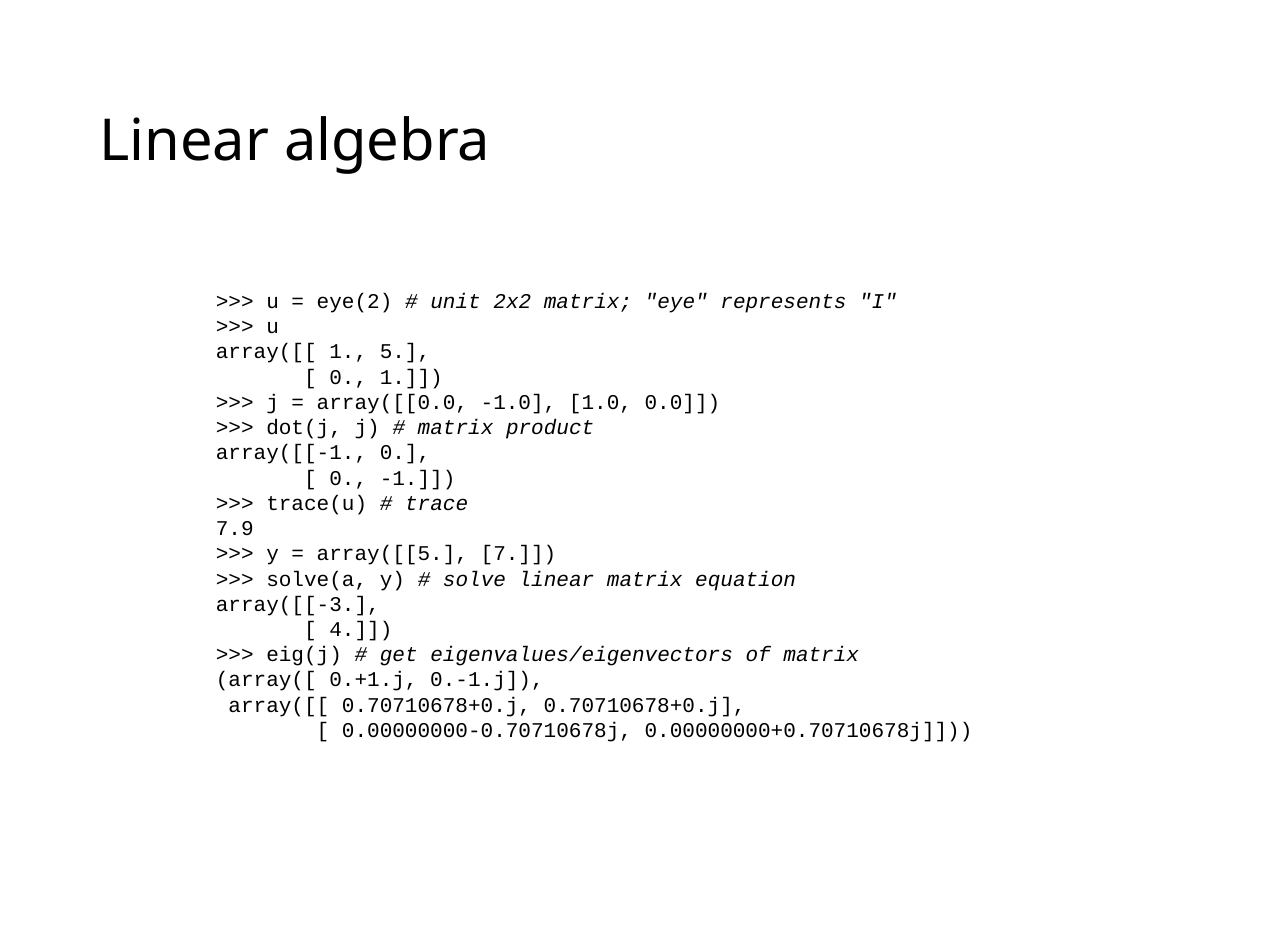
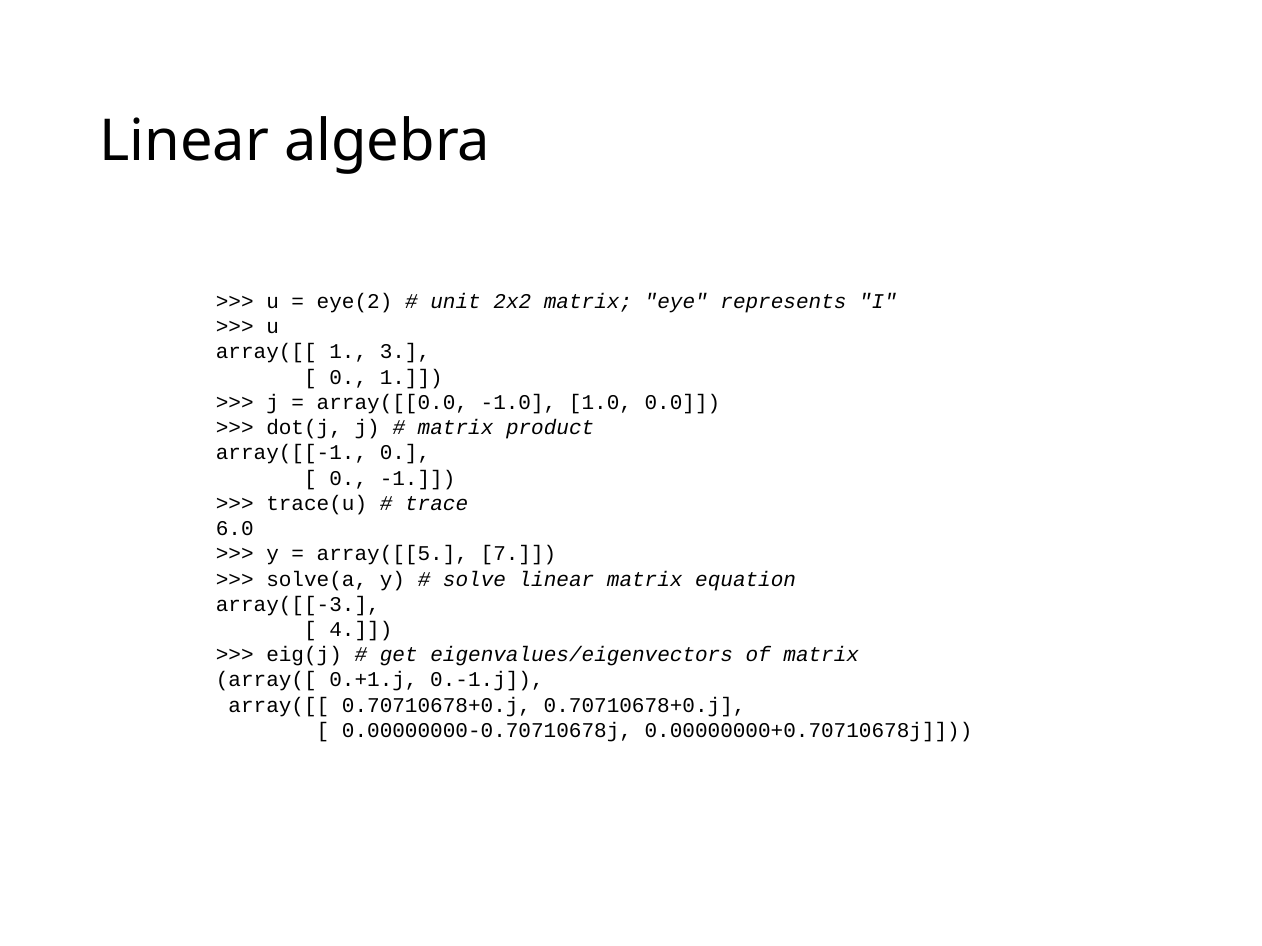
5: 5 -> 3 (405, 352)
7.9: 7.9 -> 6.0 (235, 529)
